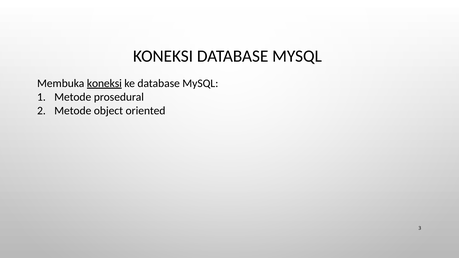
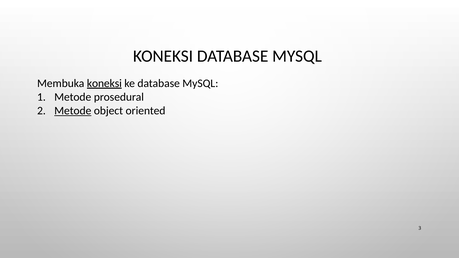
Metode underline: none -> present (73, 111)
